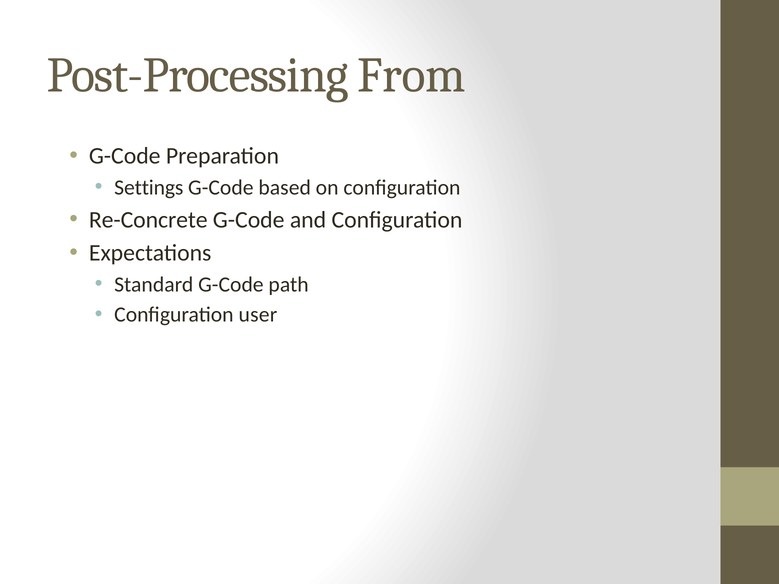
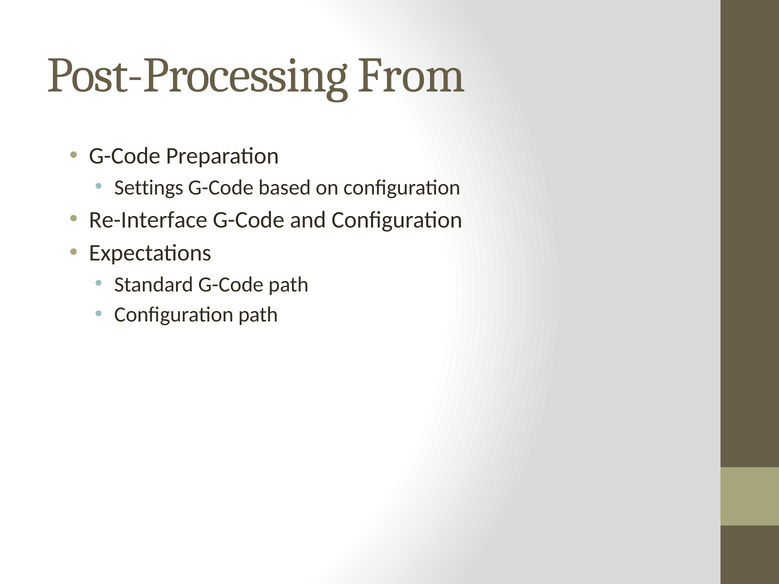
Re-Concrete: Re-Concrete -> Re-Interface (148, 220)
Configuration user: user -> path (258, 315)
